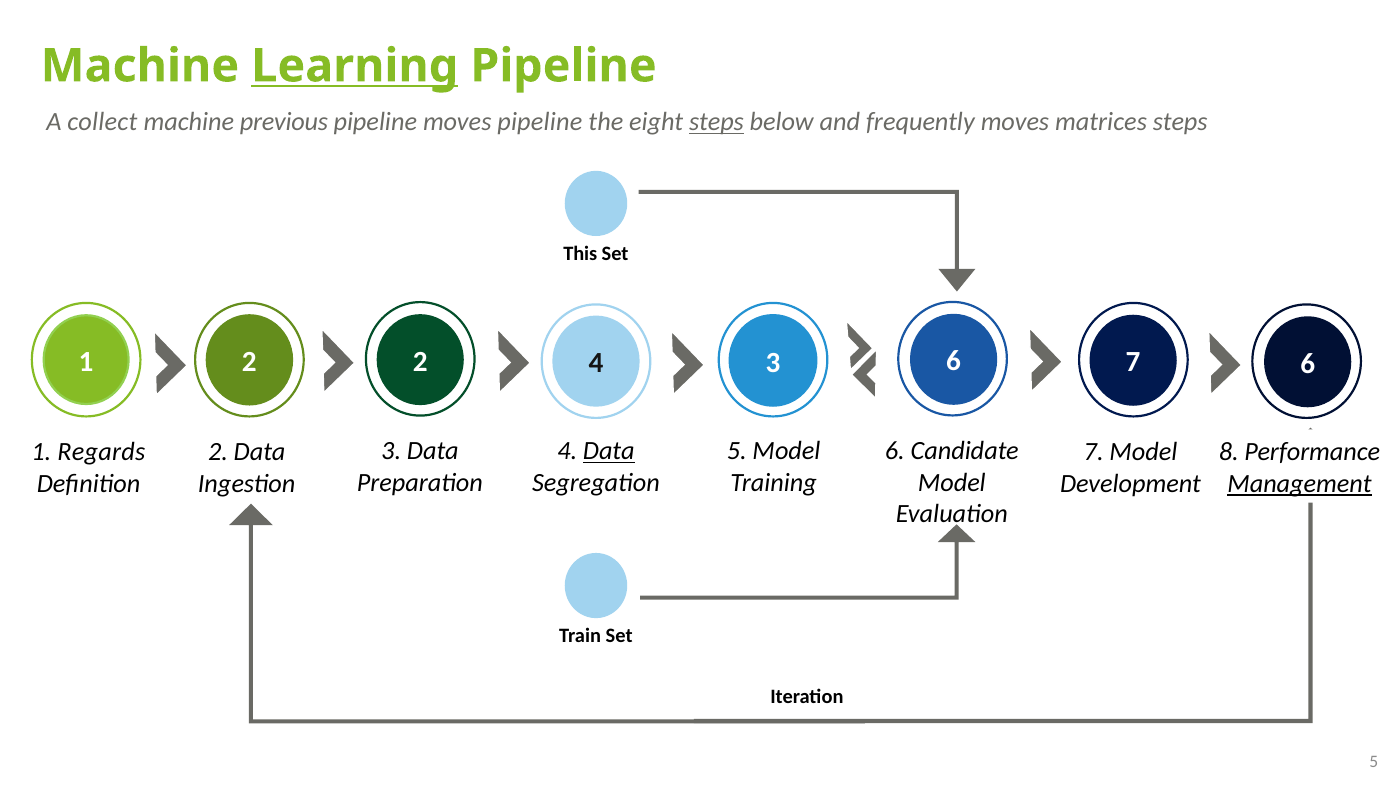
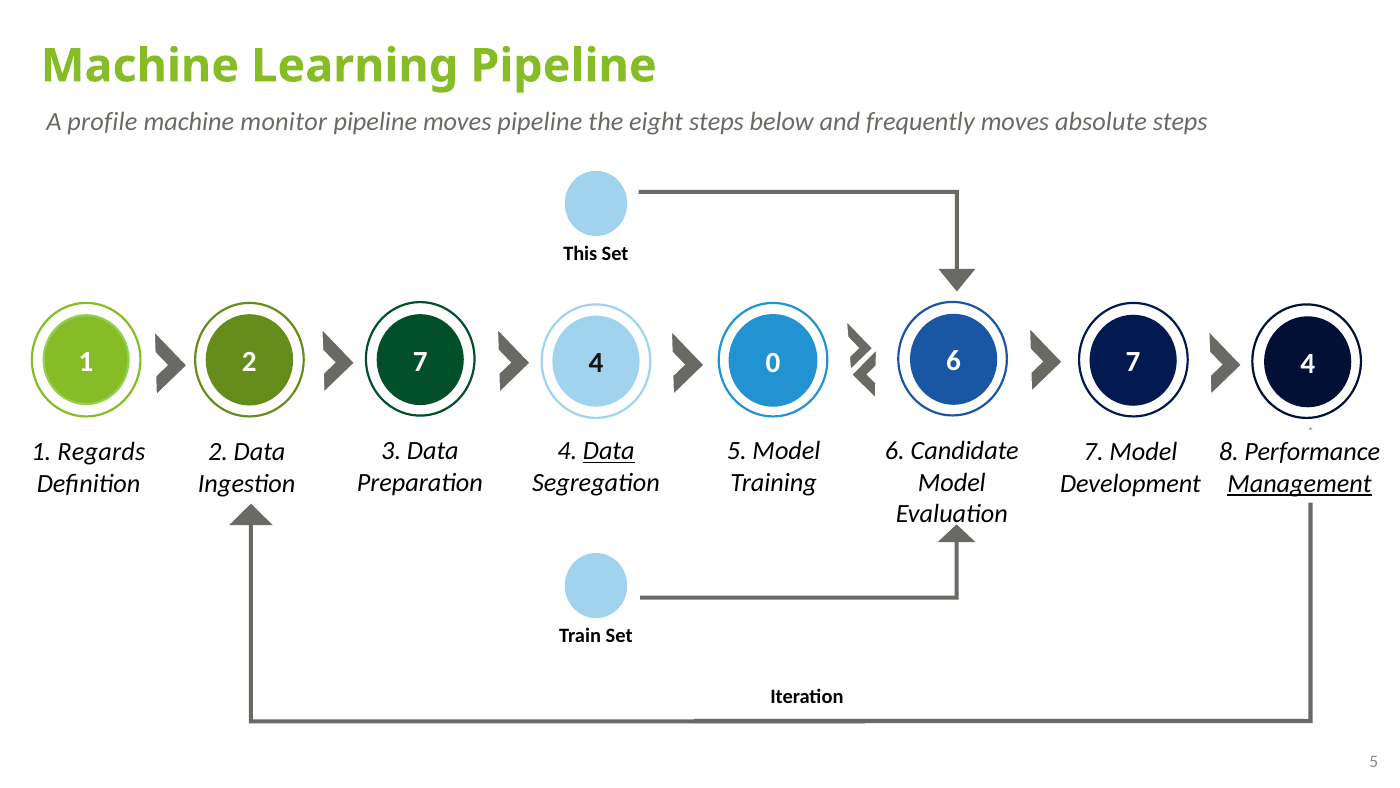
Learning underline: present -> none (355, 66)
collect: collect -> profile (102, 122)
previous: previous -> monitor (284, 122)
steps underline: present -> none (716, 122)
matrices: matrices -> absolute (1101, 122)
2 2: 2 -> 7 (420, 361)
4 3: 3 -> 0 (773, 362)
6: 6 -> 4 (1308, 364)
